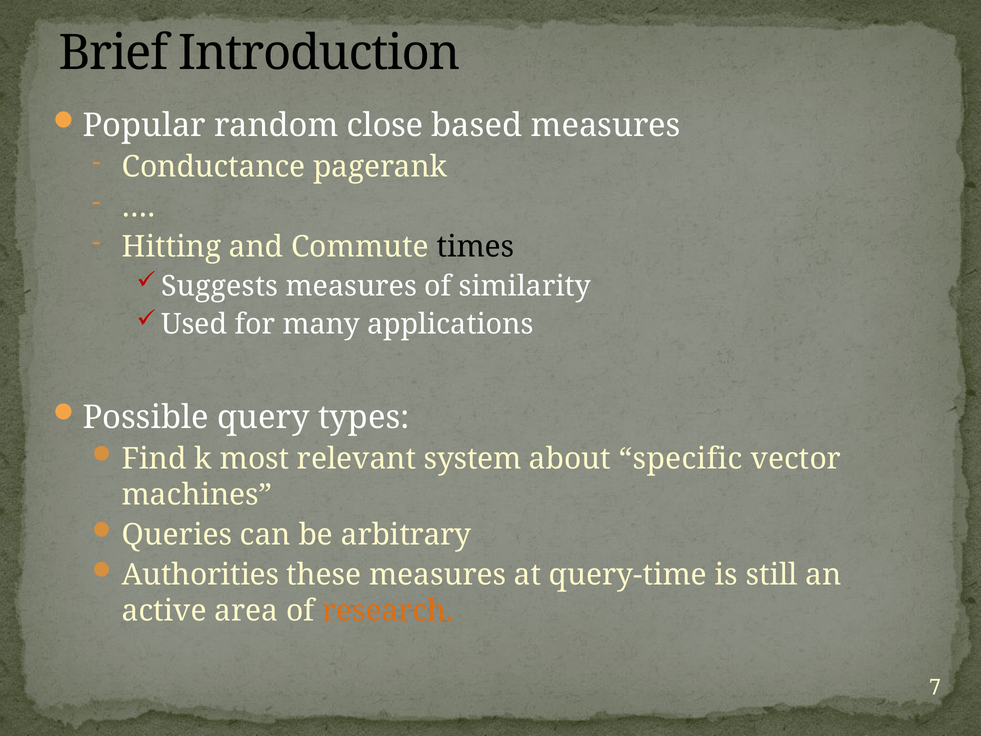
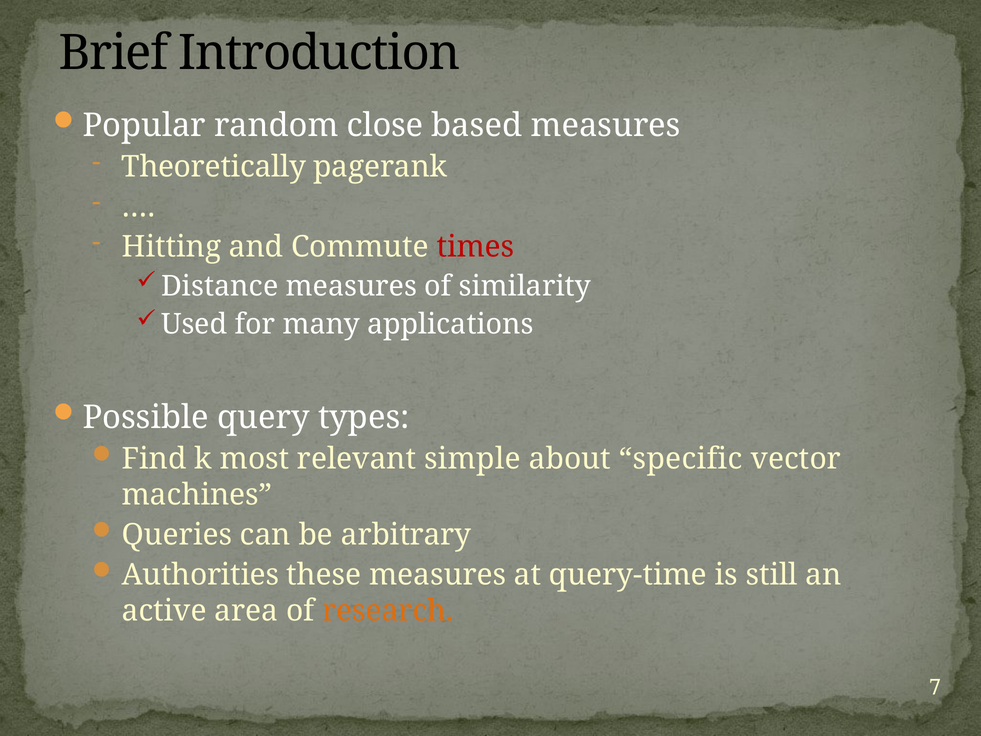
Conductance: Conductance -> Theoretically (214, 167)
times colour: black -> red (475, 247)
Suggests: Suggests -> Distance (220, 286)
system: system -> simple (472, 459)
